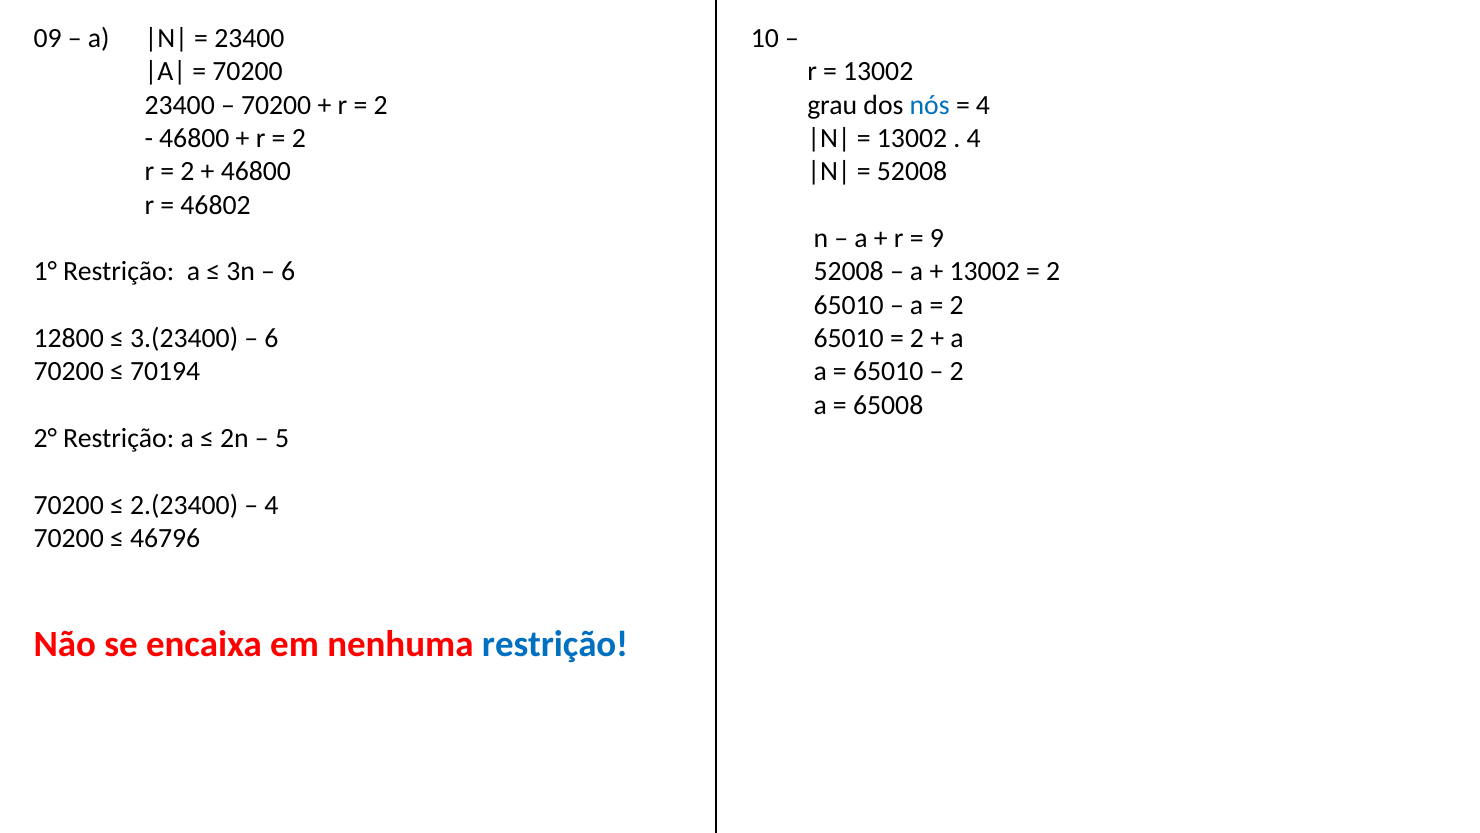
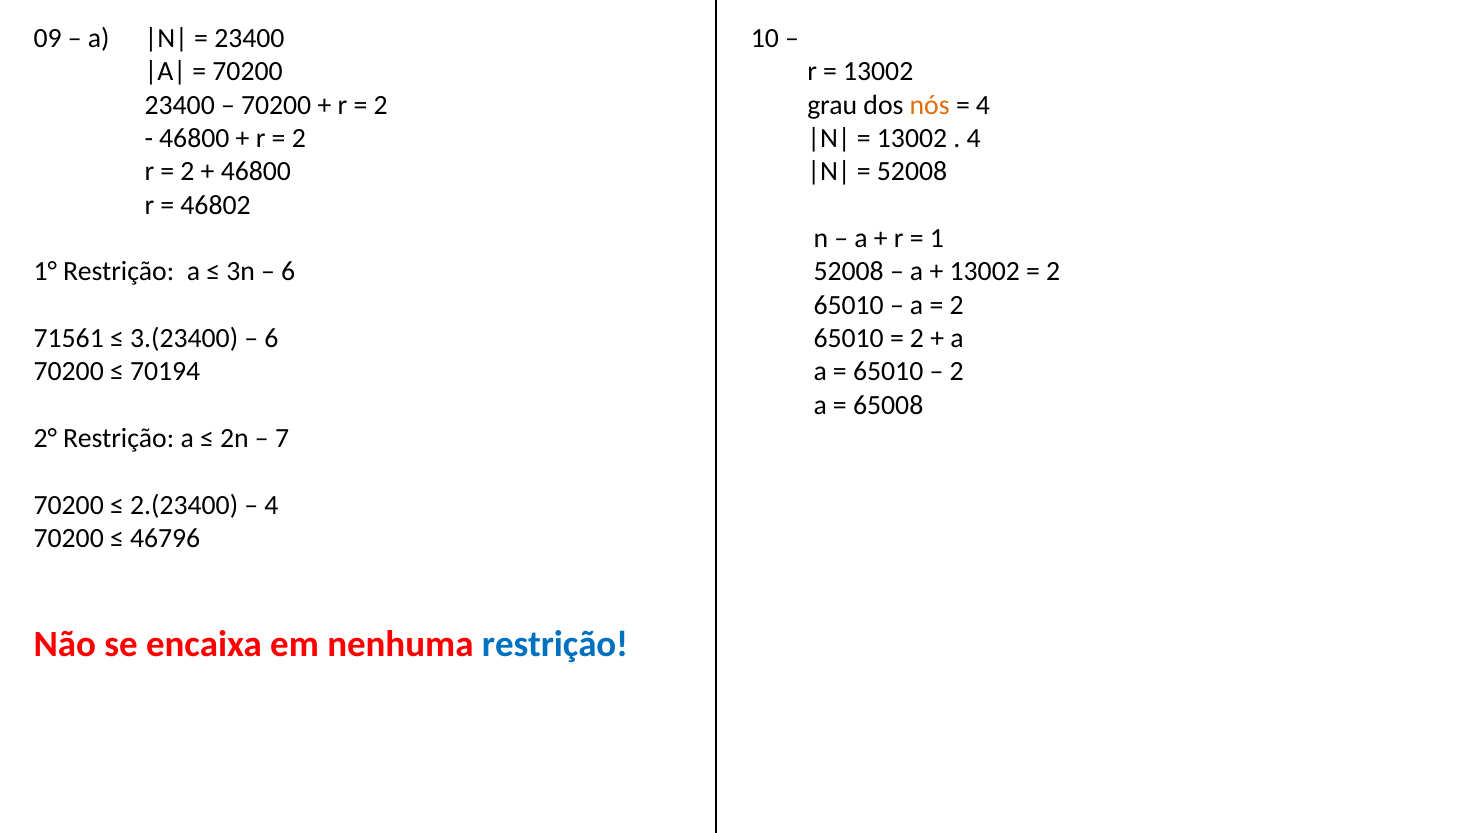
nós colour: blue -> orange (930, 105)
9: 9 -> 1 (937, 238)
12800: 12800 -> 71561 (69, 338)
5: 5 -> 7 (282, 438)
